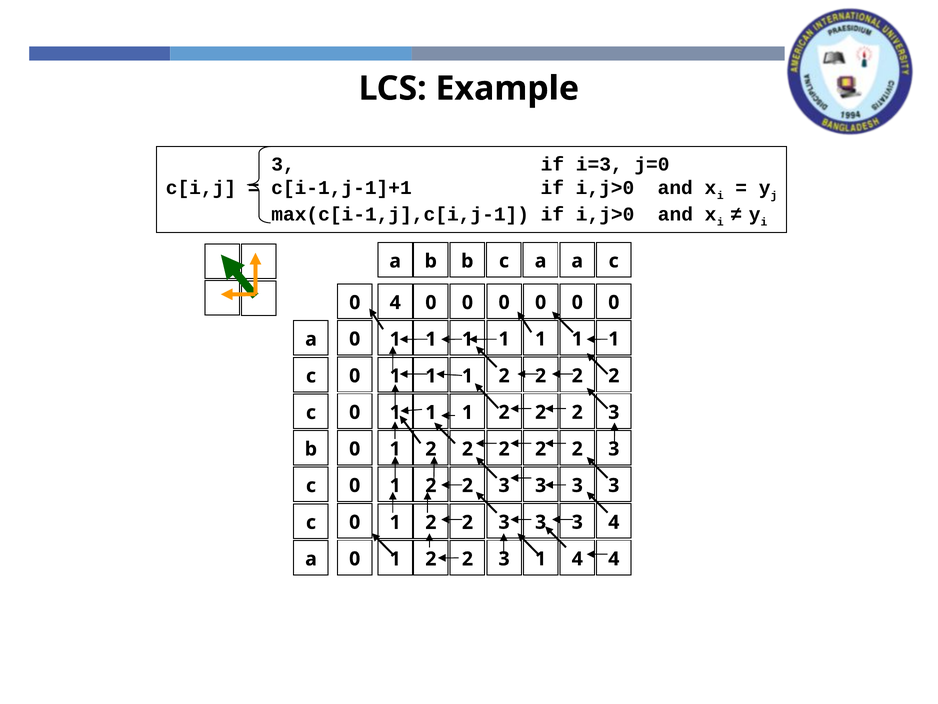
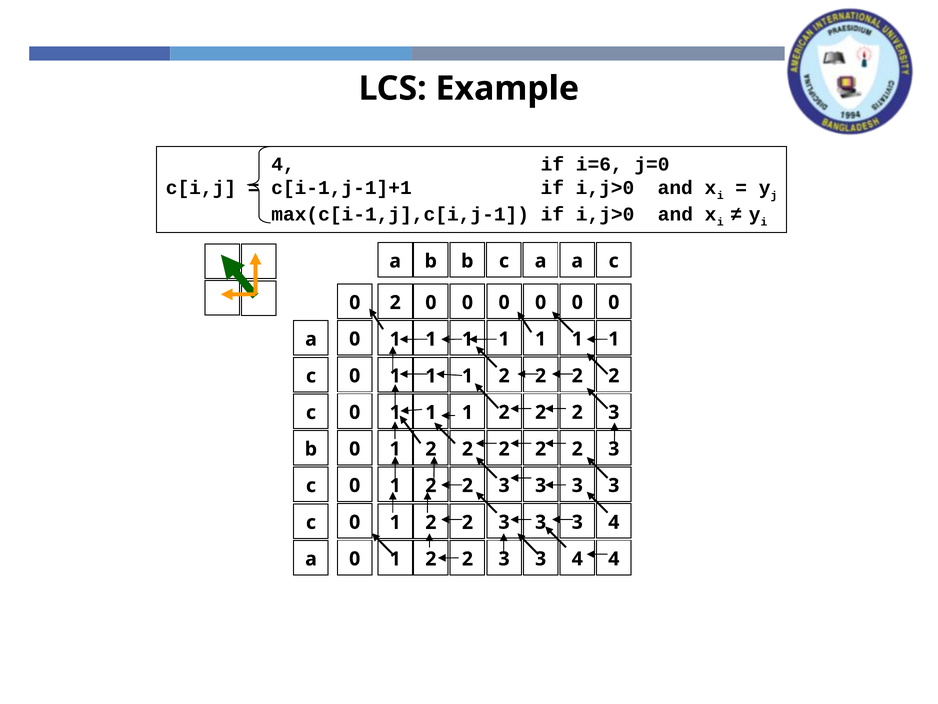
3: 3 -> 4 (283, 164)
i=3: i=3 -> i=6 (599, 164)
0 4: 4 -> 2 (395, 302)
1: 1 -> 3 (541, 558)
